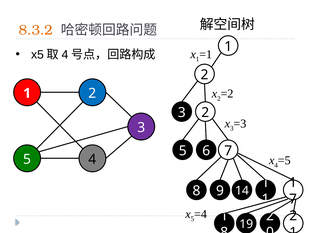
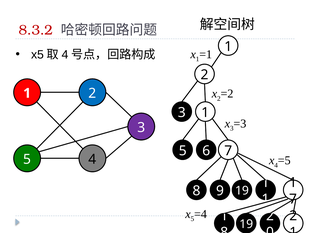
8.3.2 colour: orange -> red (36, 30)
2: 2 -> 1 (205, 112)
9 14: 14 -> 19 (242, 190)
